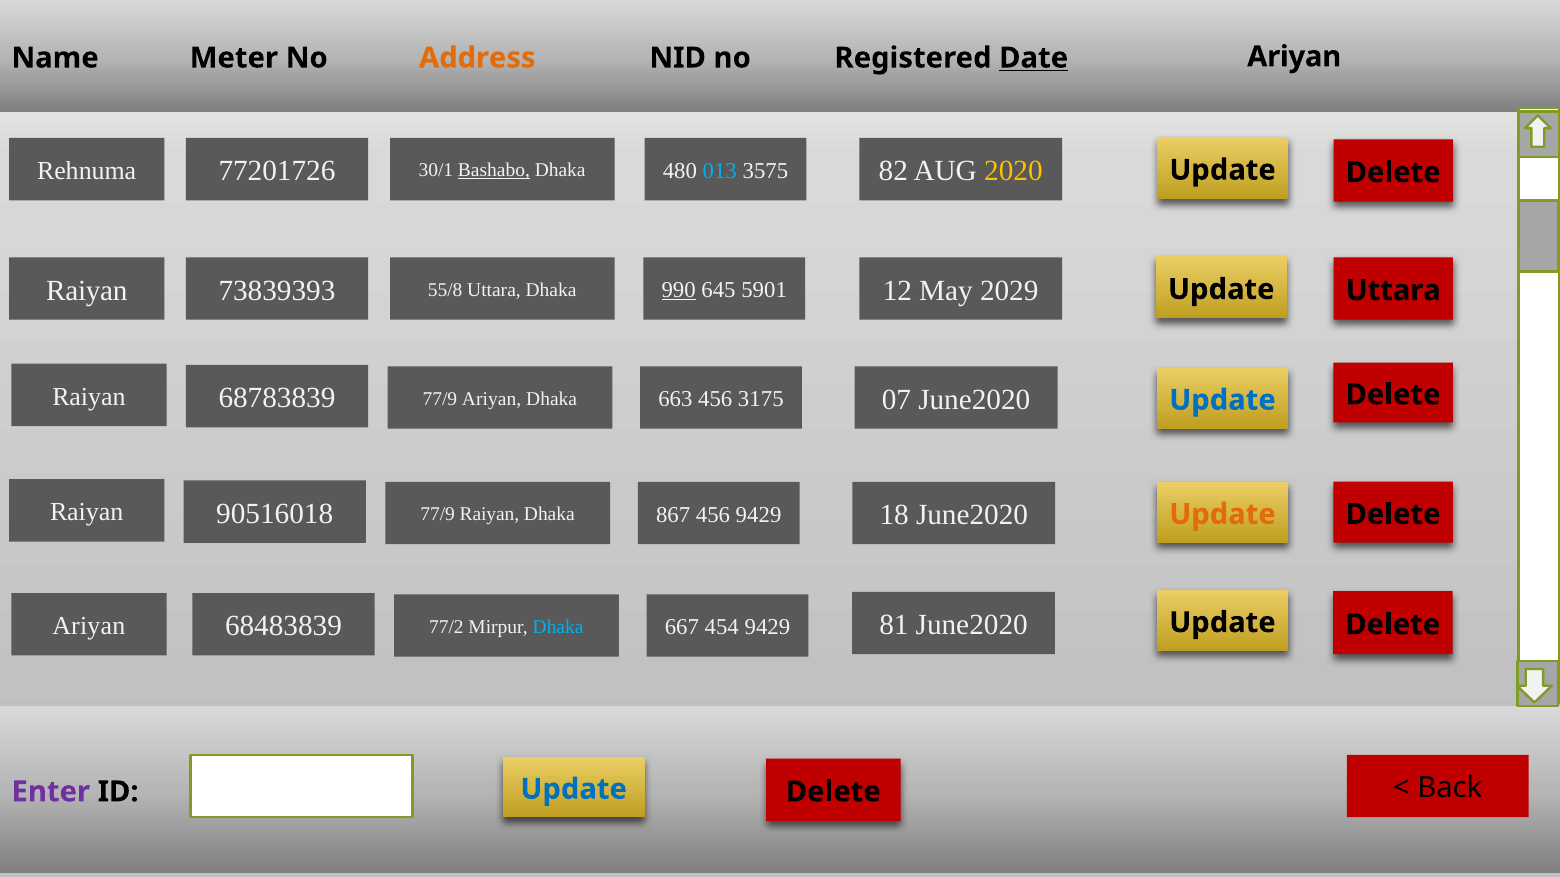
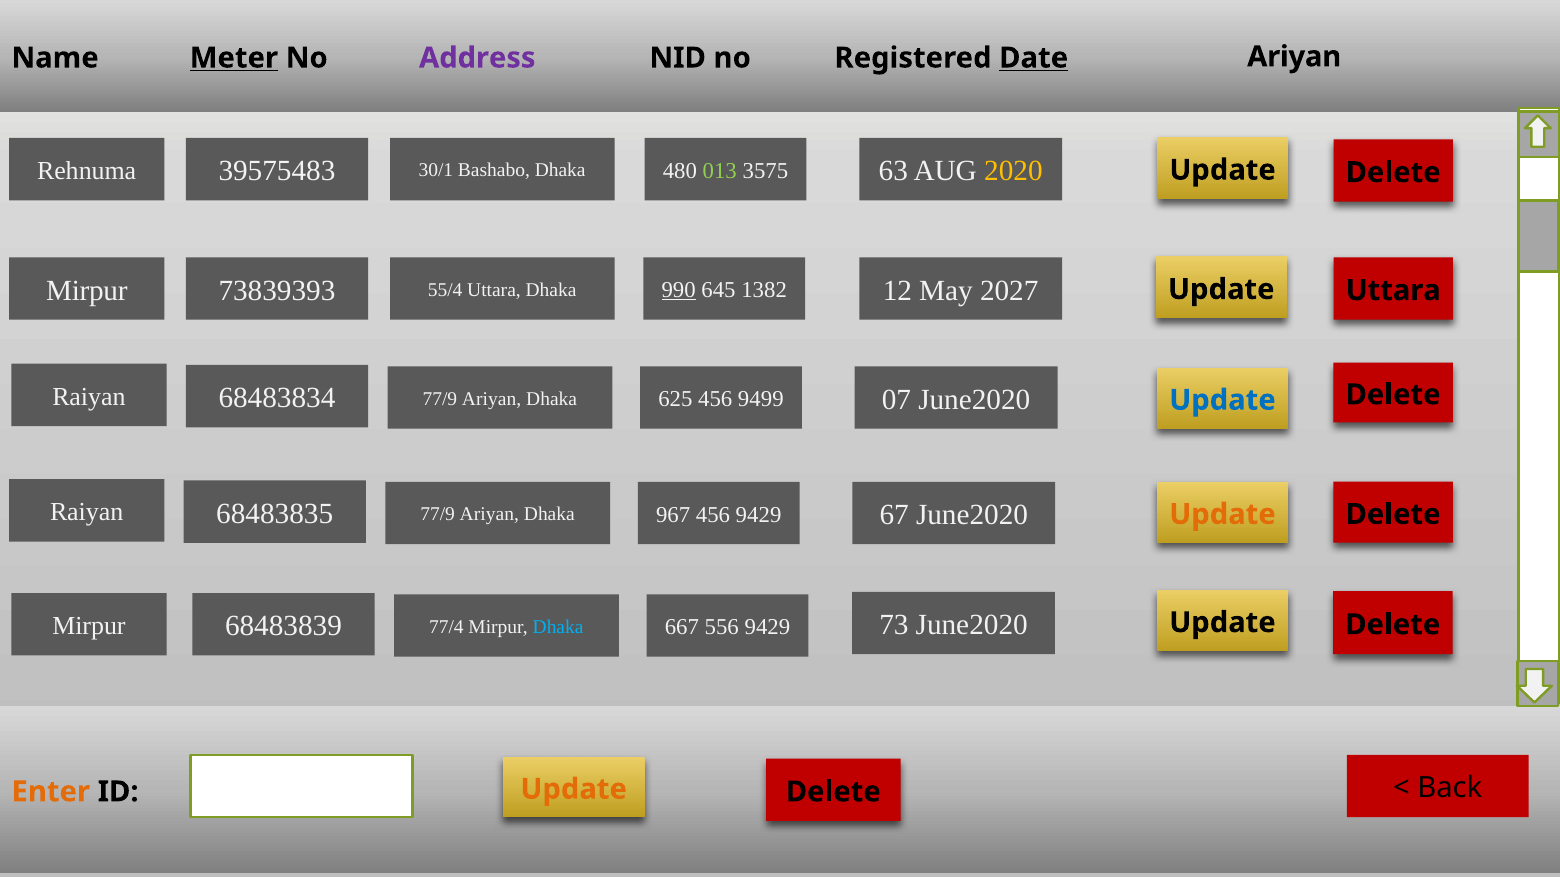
Meter underline: none -> present (234, 58)
Address colour: orange -> purple (477, 58)
77201726: 77201726 -> 39575483 (277, 171)
Bashabo underline: present -> none (494, 171)
013 colour: light blue -> light green (720, 171)
82: 82 -> 63 (893, 171)
Raiyan: Raiyan -> Mirpur (87, 291)
55/8: 55/8 -> 55/4 (445, 290)
5901: 5901 -> 1382 (764, 290)
2029: 2029 -> 2027 (1009, 291)
68783839: 68783839 -> 68483834 (277, 398)
663: 663 -> 625 (675, 399)
3175: 3175 -> 9499 (761, 399)
90516018: 90516018 -> 68483835 (275, 514)
Raiyan: Raiyan -> Ariyan (489, 515)
867: 867 -> 967 (673, 515)
18: 18 -> 67 (894, 515)
Ariyan: Ariyan -> Mirpur (89, 626)
77/2: 77/2 -> 77/4 (446, 627)
454: 454 -> 556 (722, 628)
81: 81 -> 73 (894, 625)
Update colour: blue -> orange (574, 790)
Enter colour: purple -> orange (51, 792)
